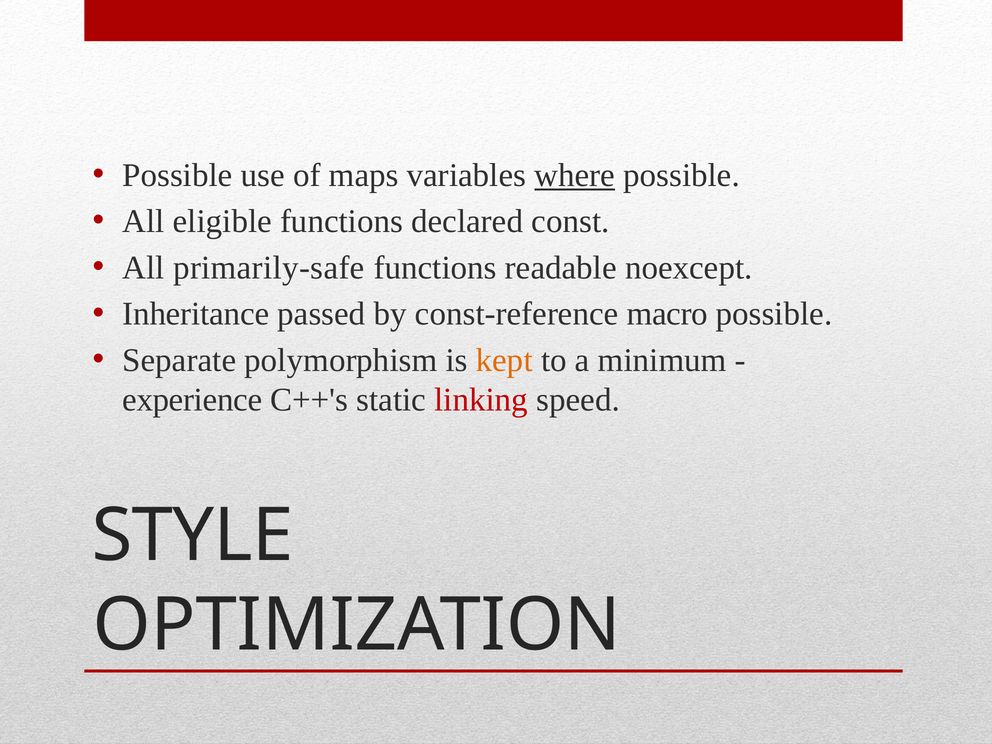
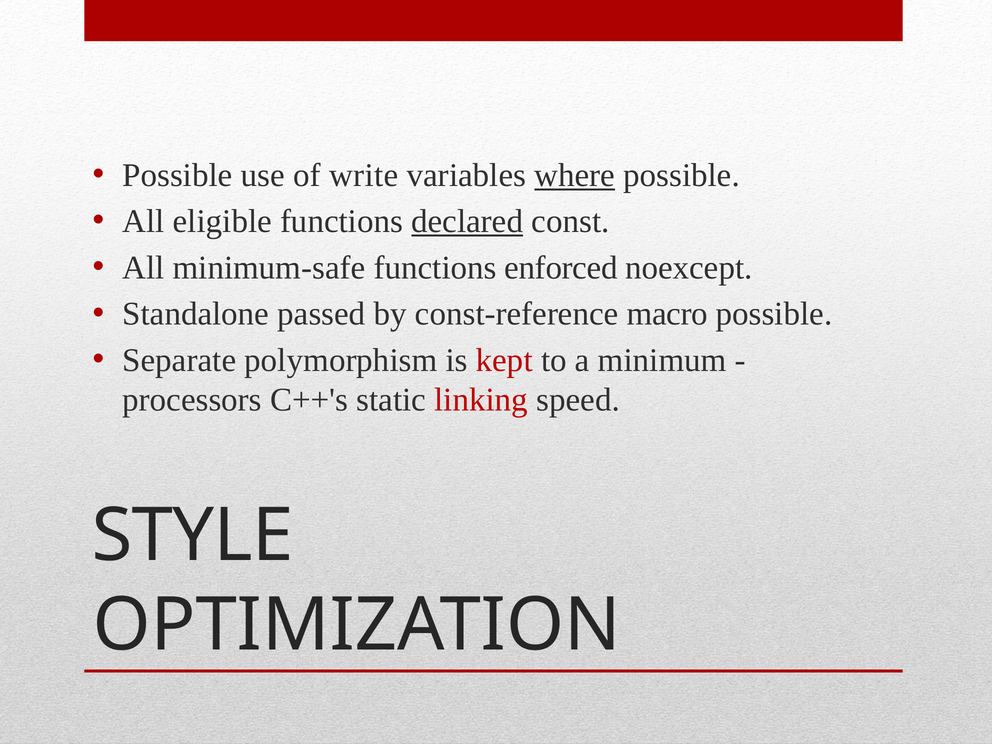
maps: maps -> write (364, 175)
declared underline: none -> present (467, 221)
primarily-safe: primarily-safe -> minimum-safe (269, 268)
readable: readable -> enforced (561, 268)
Inheritance: Inheritance -> Standalone (196, 314)
kept colour: orange -> red (504, 360)
experience: experience -> processors (192, 400)
